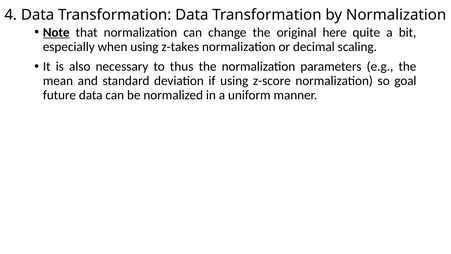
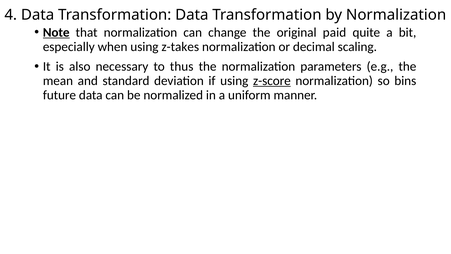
here: here -> paid (334, 32)
z-score underline: none -> present (272, 81)
goal: goal -> bins (405, 81)
